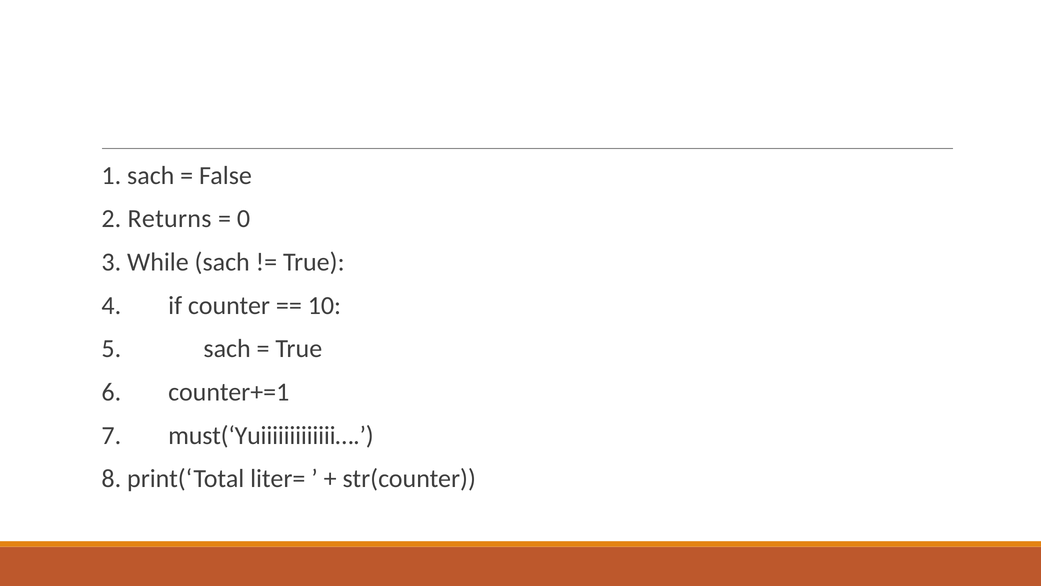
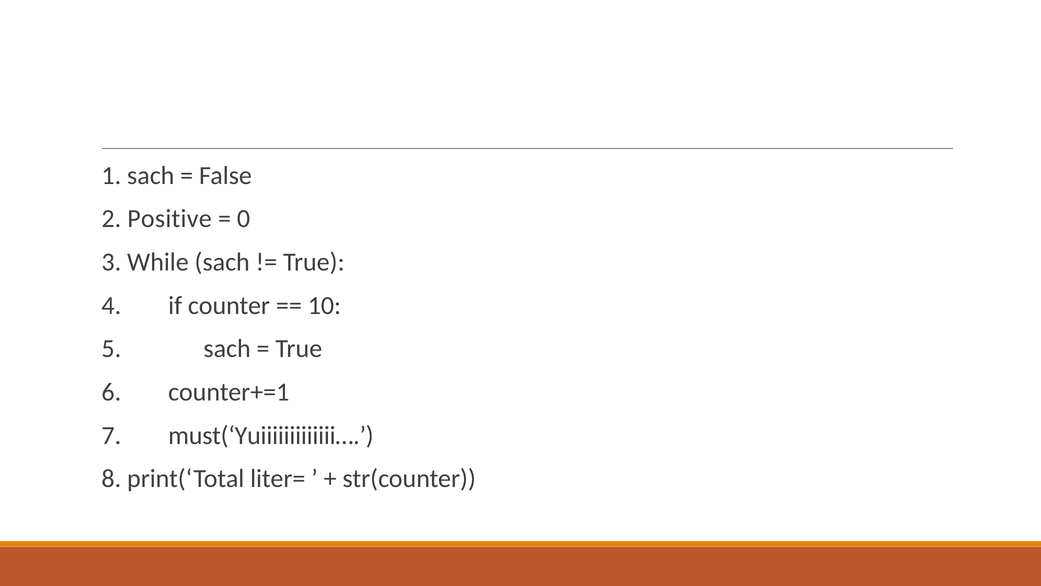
Returns: Returns -> Positive (169, 219)
